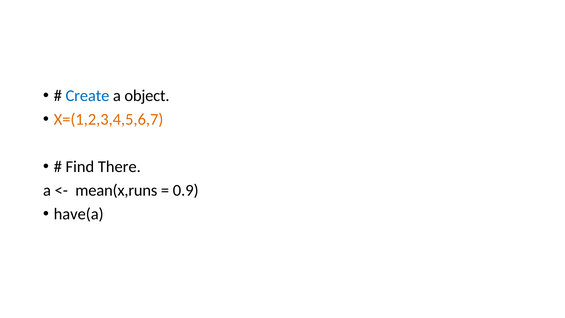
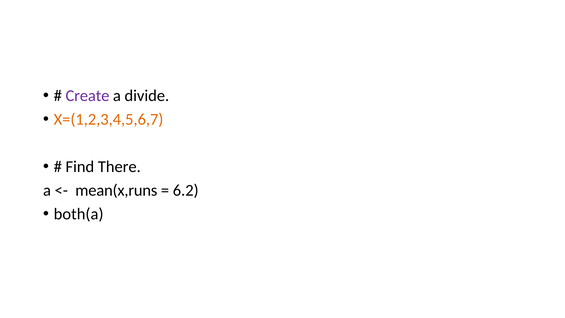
Create colour: blue -> purple (87, 96)
object: object -> divide (147, 96)
0.9: 0.9 -> 6.2 (186, 190)
have(a: have(a -> both(a (79, 214)
